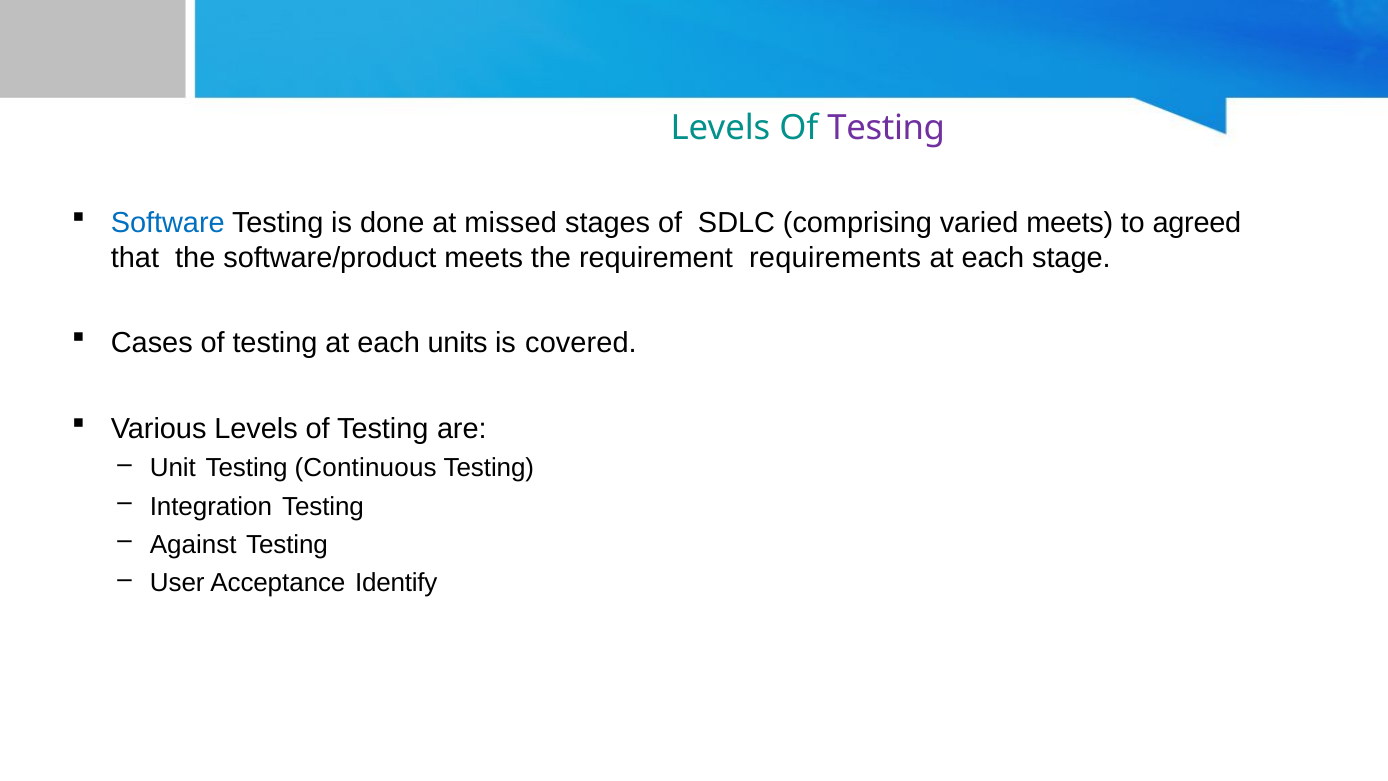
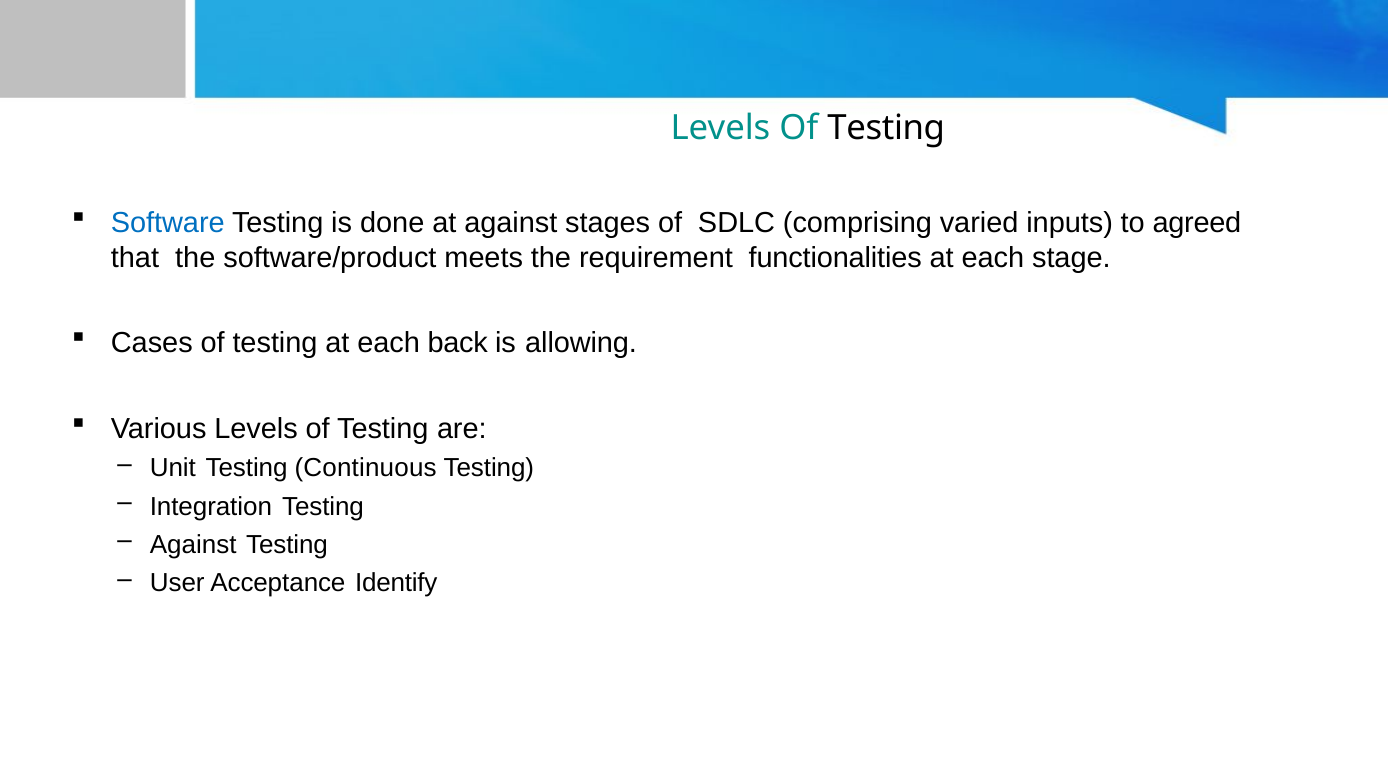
Testing colour: purple -> black (886, 128)
at missed: missed -> against (511, 223)
varied meets: meets -> inputs (1070, 223)
requirements: requirements -> functionalities (835, 258)
units: units -> back (458, 343)
covered: covered -> allowing (581, 343)
